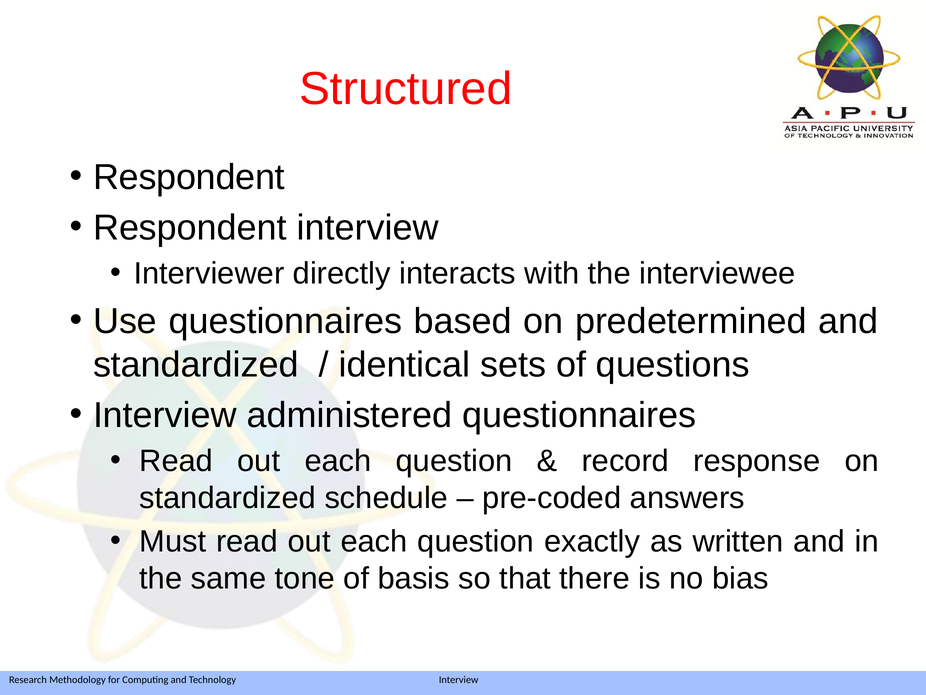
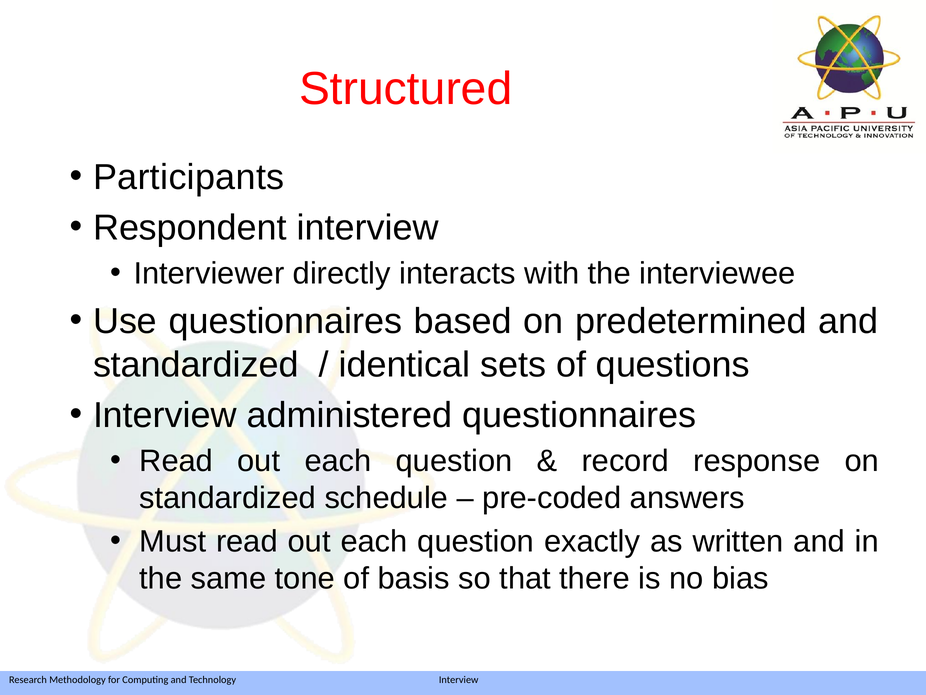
Respondent: Respondent -> Participants (189, 177)
